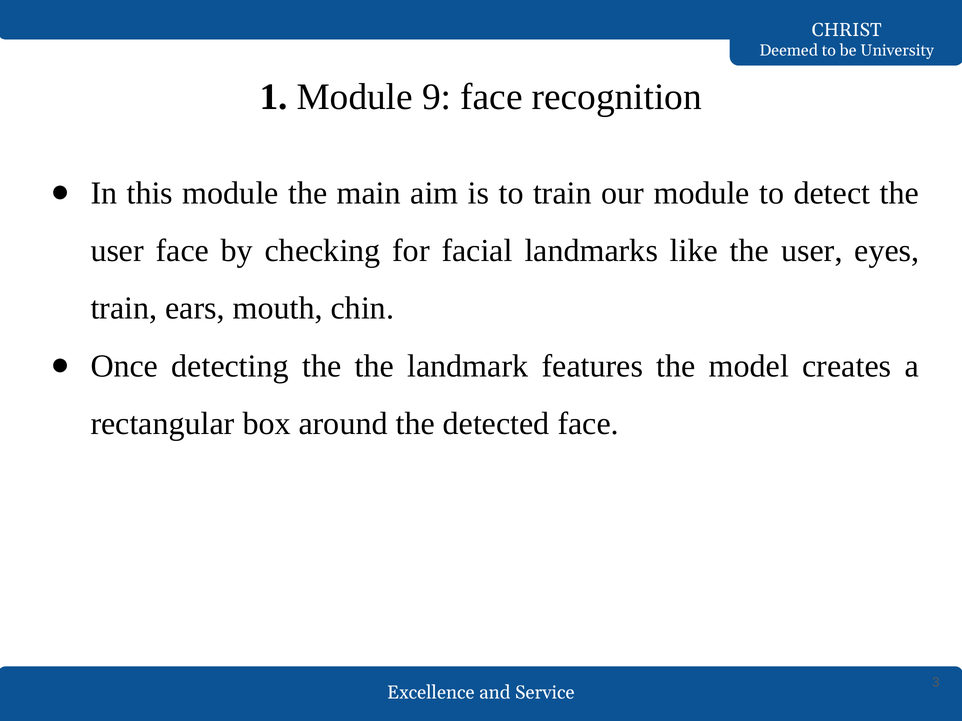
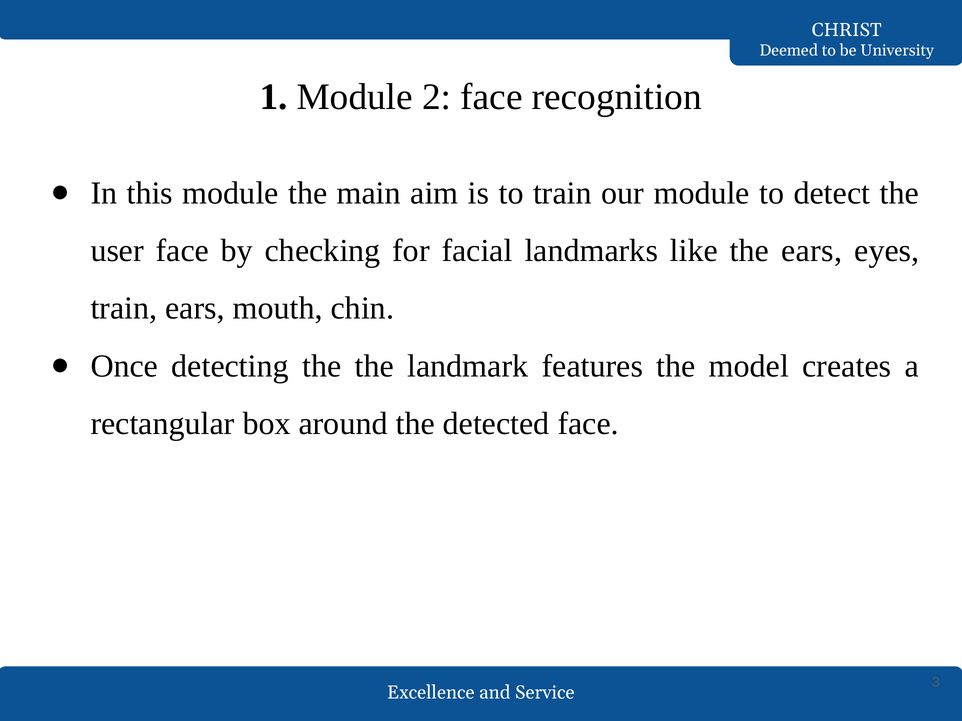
9: 9 -> 2 (437, 97)
like the user: user -> ears (812, 251)
